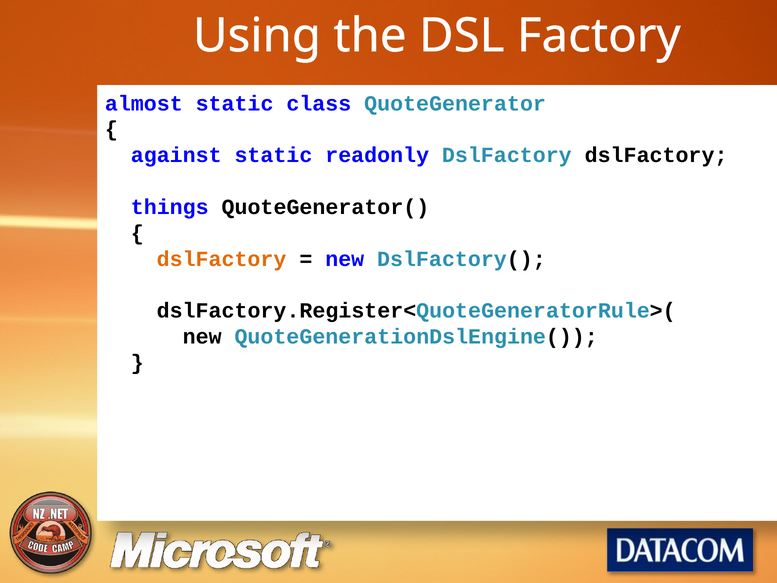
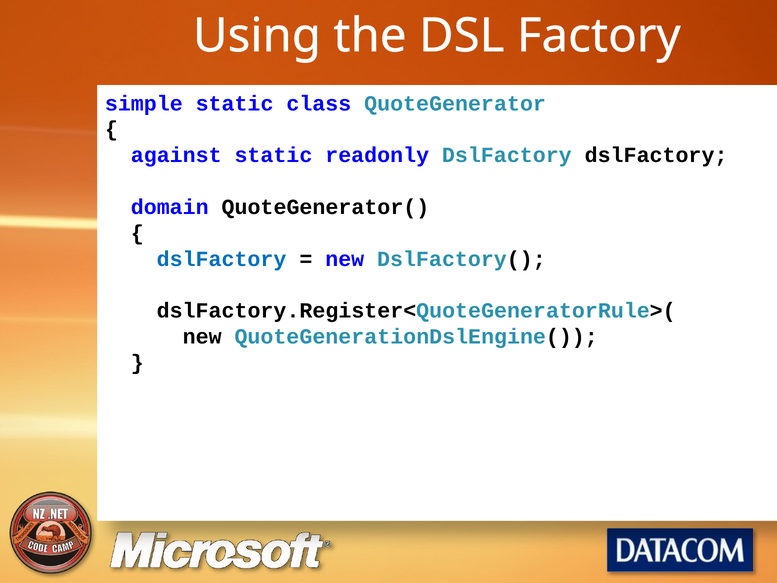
almost: almost -> simple (144, 103)
things: things -> domain (170, 207)
dslFactory colour: orange -> blue (222, 259)
